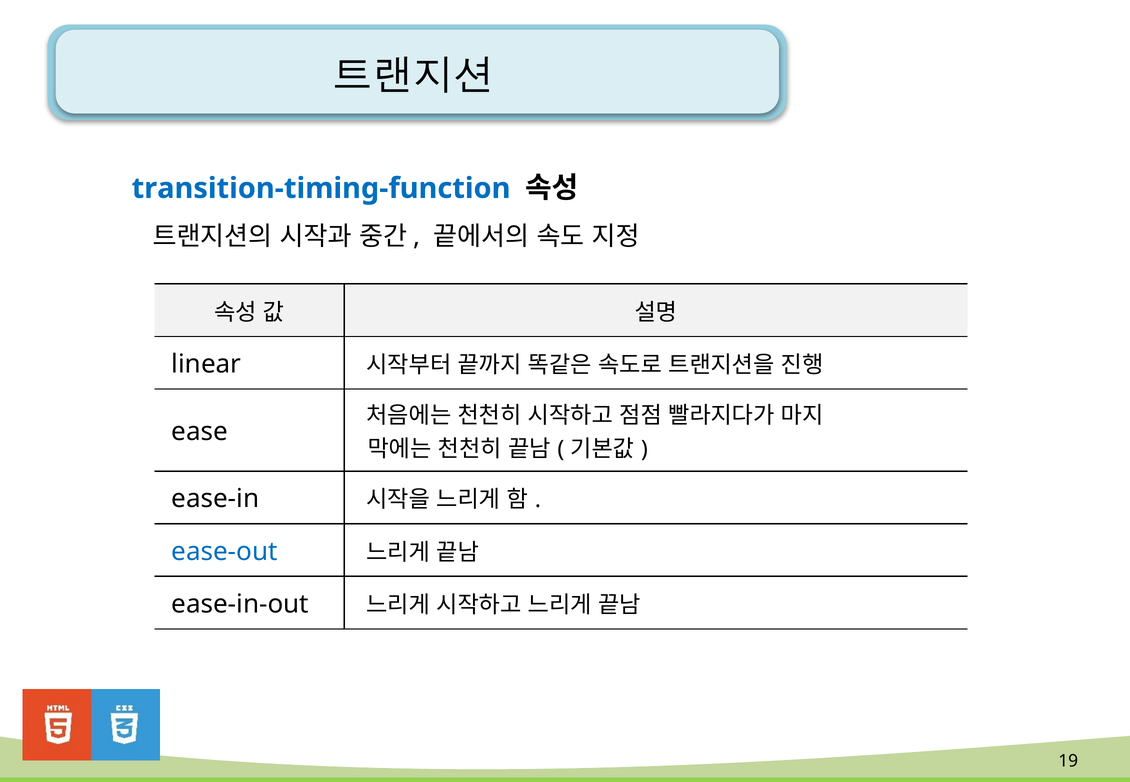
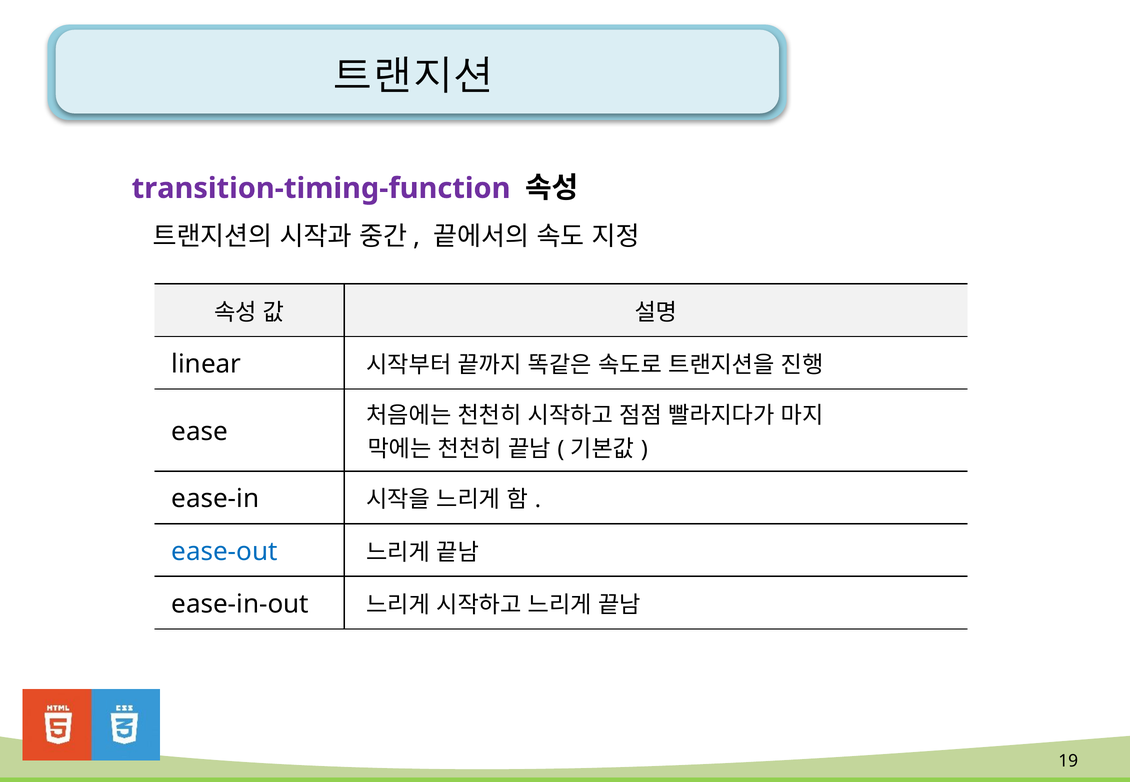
transition-timing-function colour: blue -> purple (321, 188)
